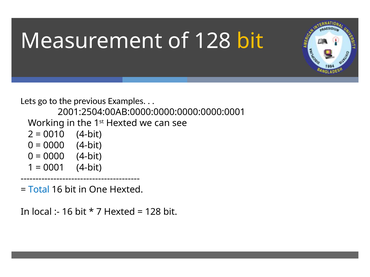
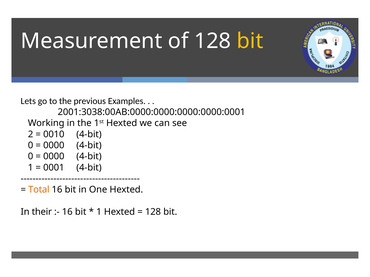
2001:2504:00AB:0000:0000:0000:0000:0001: 2001:2504:00AB:0000:0000:0000:0000:0001 -> 2001:3038:00AB:0000:0000:0000:0000:0001 (152, 112)
Total colour: blue -> orange (39, 190)
local: local -> their (42, 212)
7: 7 -> 1 (99, 212)
